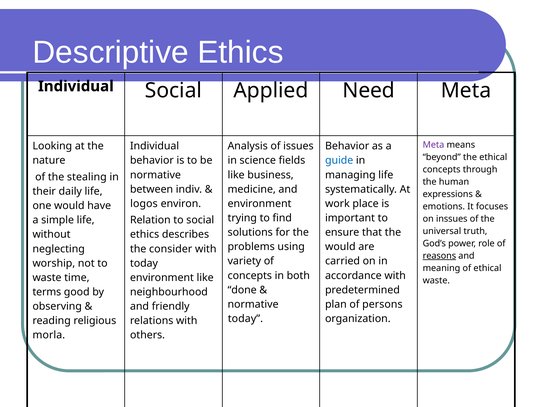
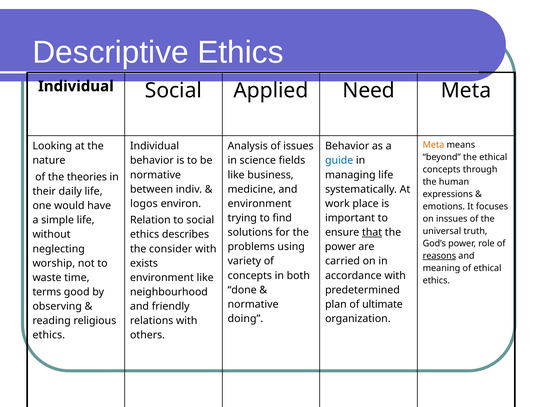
Meta colour: purple -> orange (433, 145)
stealing: stealing -> theories (87, 177)
that underline: none -> present (372, 232)
would: would -> power (340, 246)
today: today -> exists (144, 263)
waste: waste -> ethics (436, 280)
persons: persons -> ultimate (382, 304)
today: today -> doing (245, 318)
morla: morla -> ethics (49, 335)
